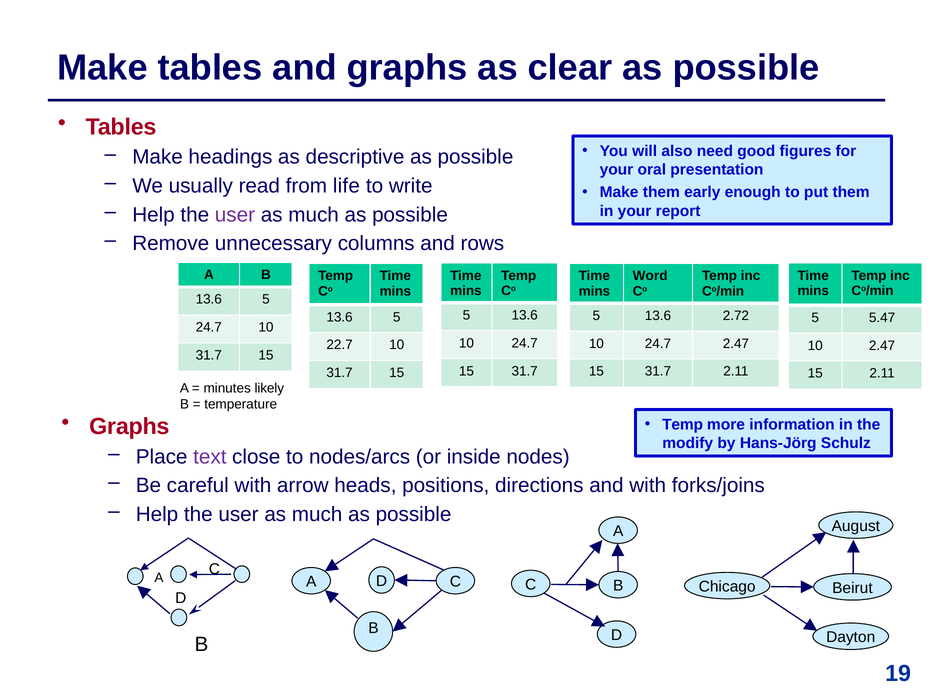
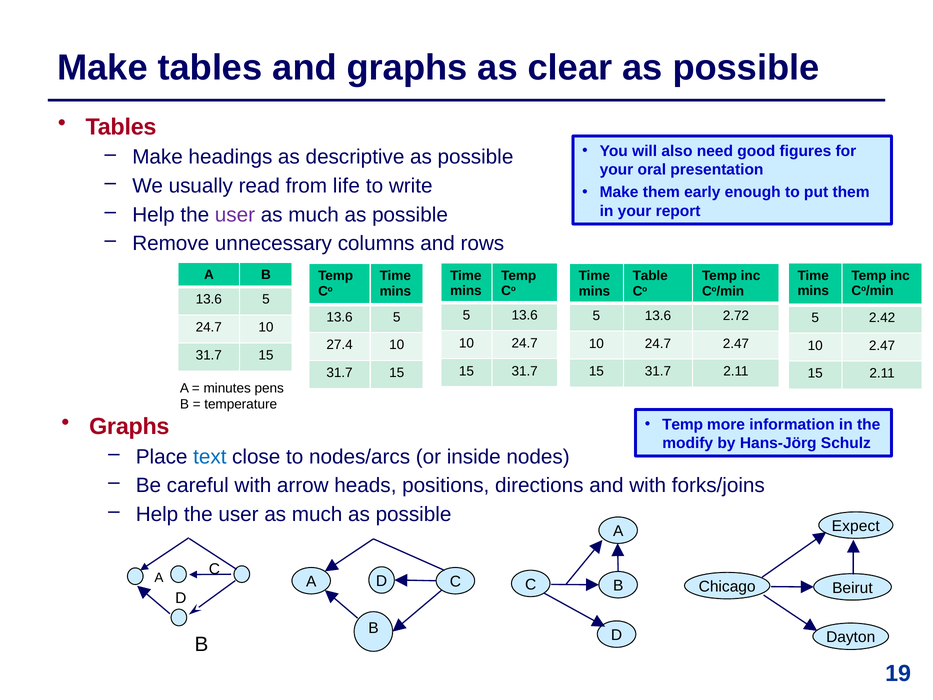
Word: Word -> Table (650, 276)
5.47: 5.47 -> 2.42 (882, 317)
22.7: 22.7 -> 27.4 (340, 345)
likely: likely -> pens (269, 388)
text colour: purple -> blue (210, 457)
August: August -> Expect (856, 526)
